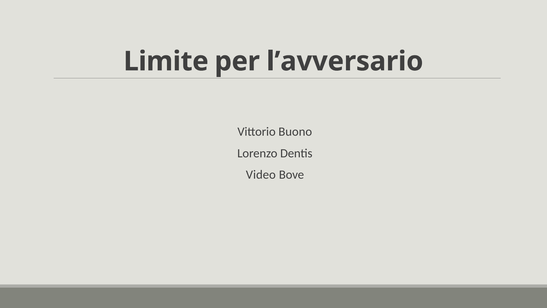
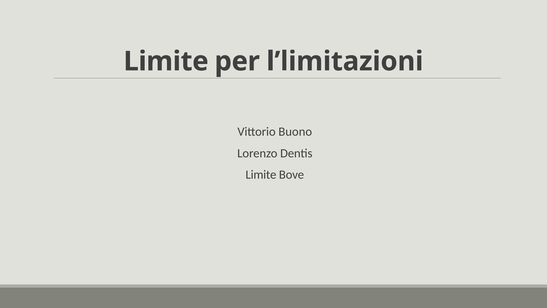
l’avversario: l’avversario -> l’limitazioni (345, 61)
Video: Video -> Limite (261, 175)
